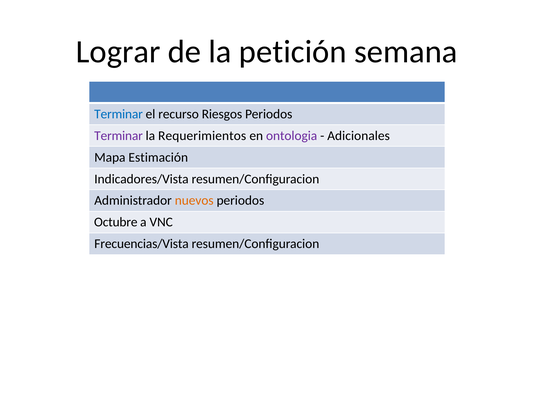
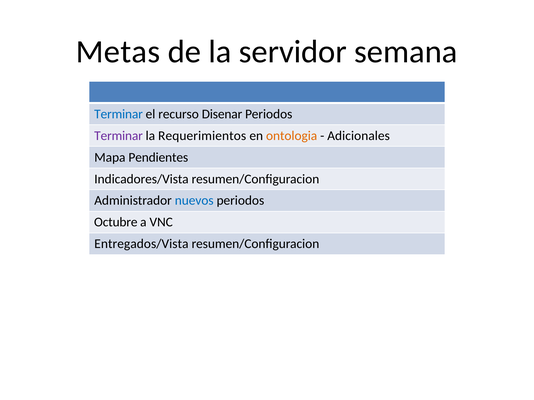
Lograr: Lograr -> Metas (118, 52)
petición: petición -> servidor (293, 52)
Riesgos: Riesgos -> Disenar (222, 114)
ontologia colour: purple -> orange (292, 136)
Estimación: Estimación -> Pendientes (158, 158)
nuevos colour: orange -> blue (194, 201)
Frecuencias/Vista: Frecuencias/Vista -> Entregados/Vista (141, 244)
